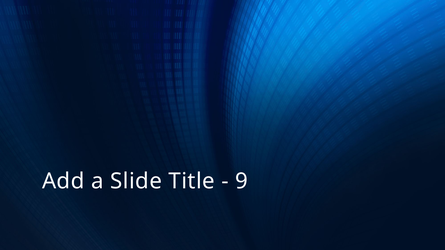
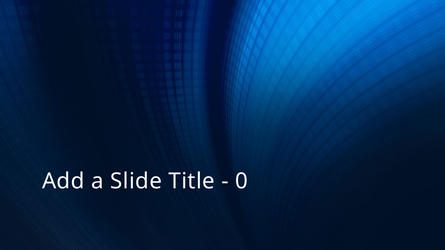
9: 9 -> 0 (242, 181)
